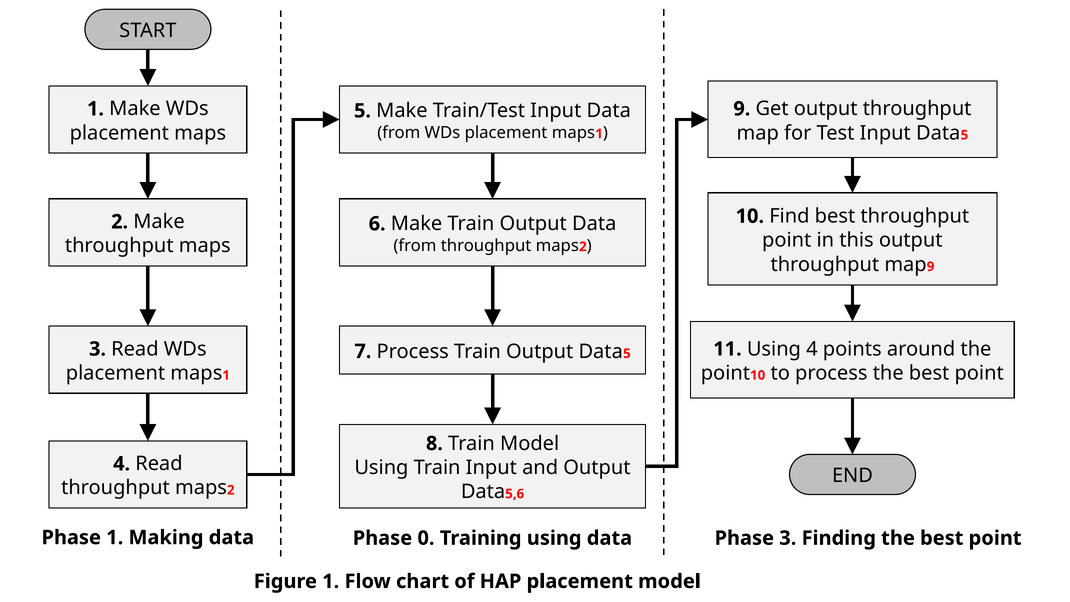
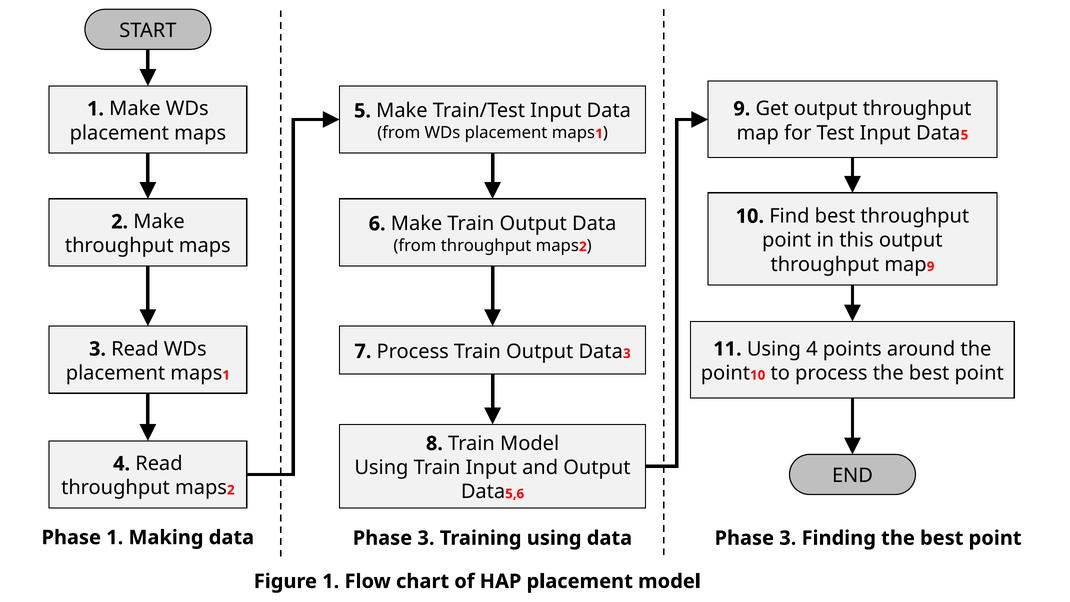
Output Data 5: 5 -> 3 (627, 354)
Making data Phase 0: 0 -> 3 (426, 538)
